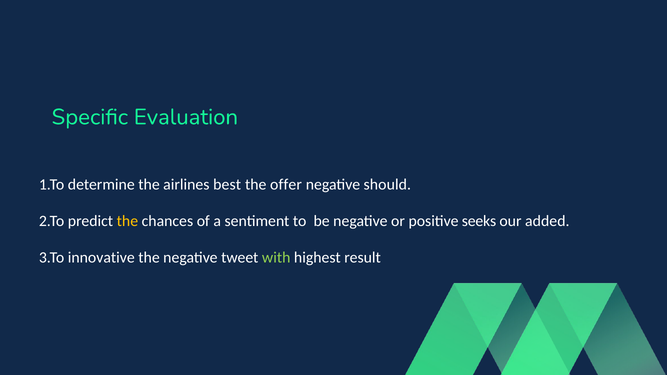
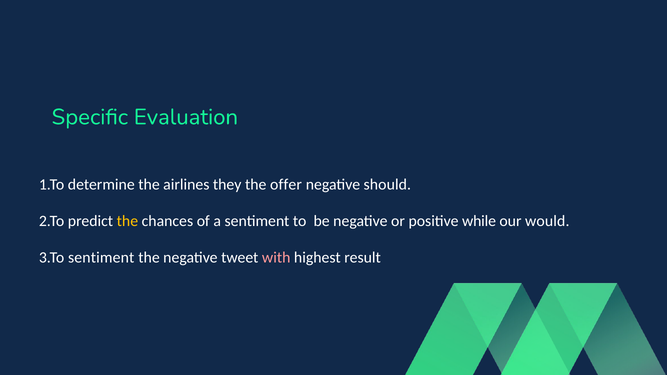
best: best -> they (227, 185)
seeks: seeks -> while (479, 221)
added: added -> would (547, 221)
3.To innovative: innovative -> sentiment (101, 258)
with colour: light green -> pink (276, 258)
